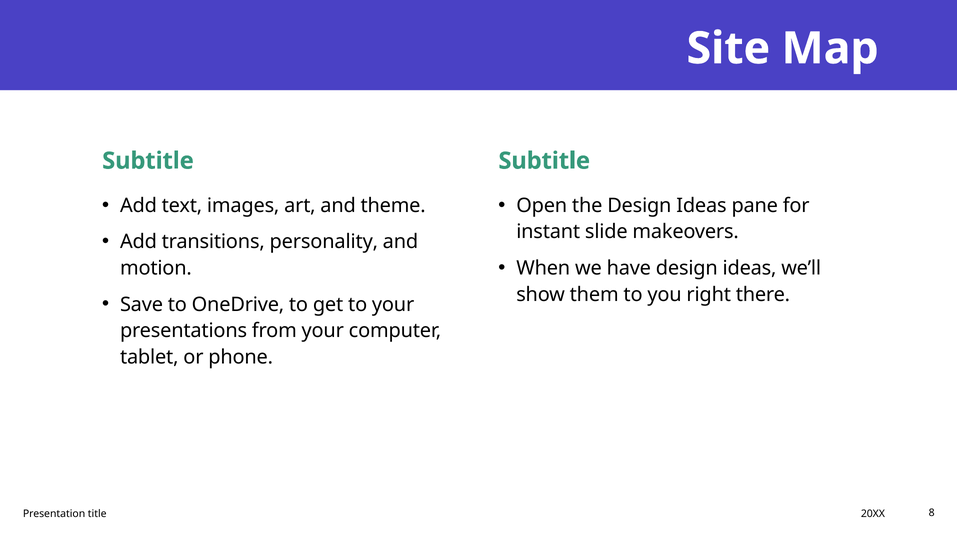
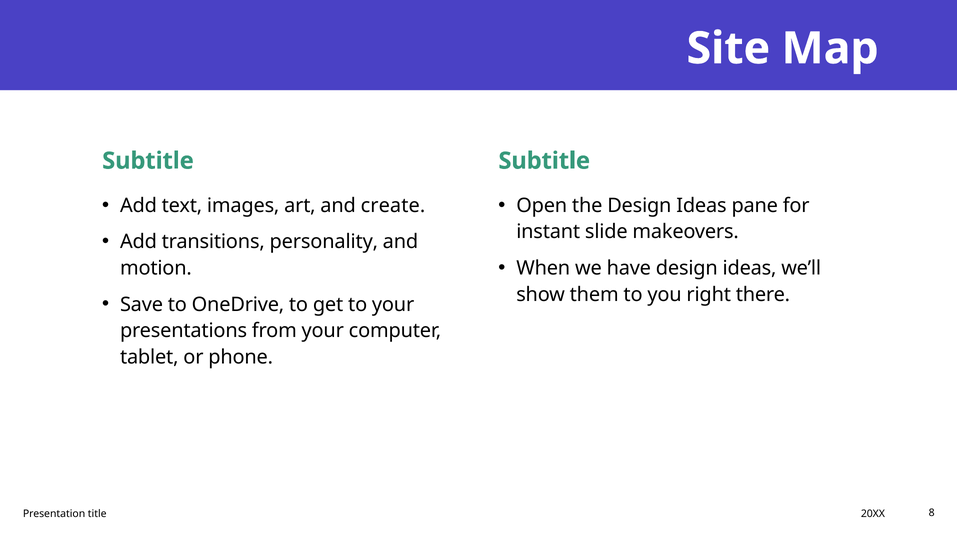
theme: theme -> create (393, 206)
